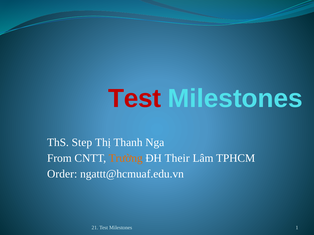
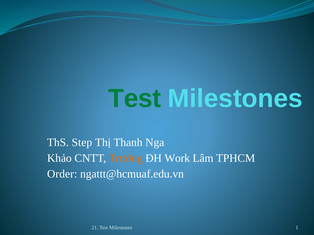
Test colour: red -> green (135, 99)
From: From -> Khảo (59, 158)
Their: Their -> Work (177, 158)
